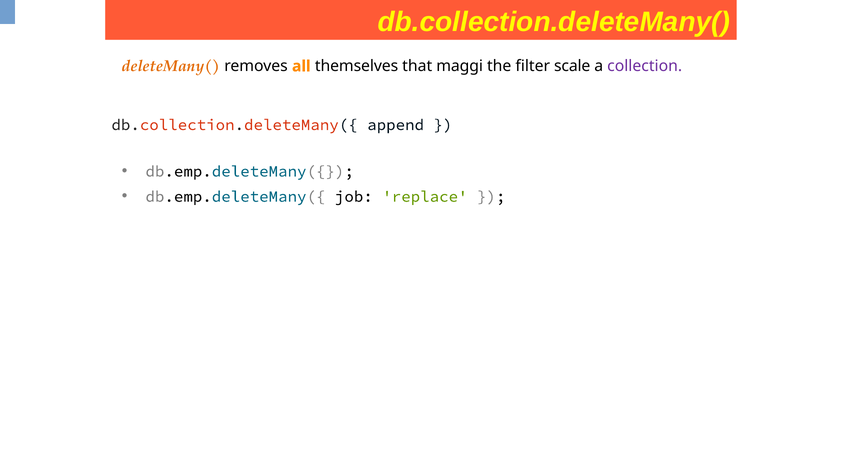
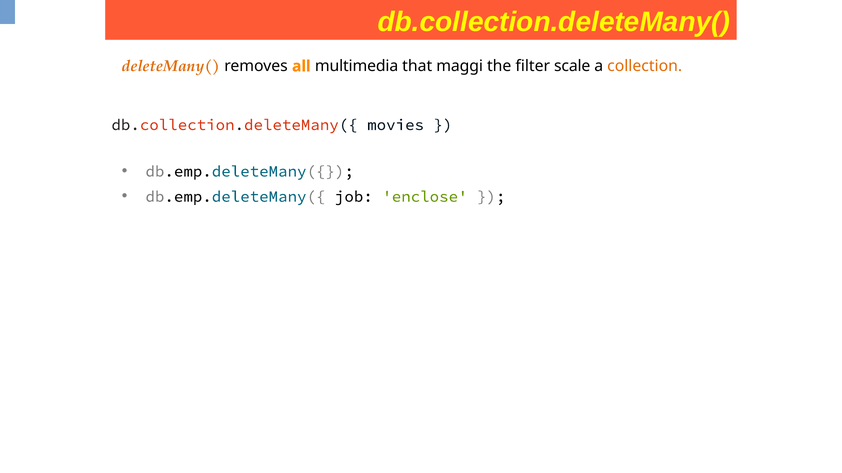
themselves: themselves -> multimedia (357, 66)
collection colour: purple -> orange (645, 66)
append: append -> movies (396, 125)
replace: replace -> enclose (425, 197)
